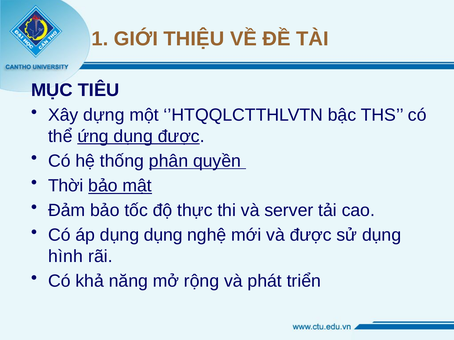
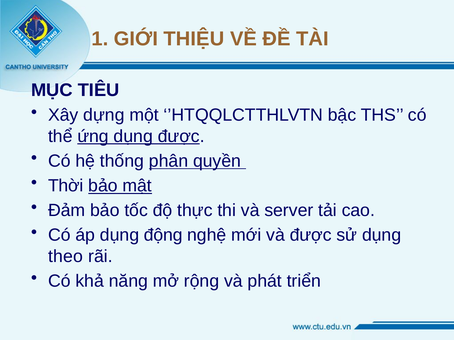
dụng dụng: dụng -> động (163, 235)
hình: hình -> theo (66, 257)
